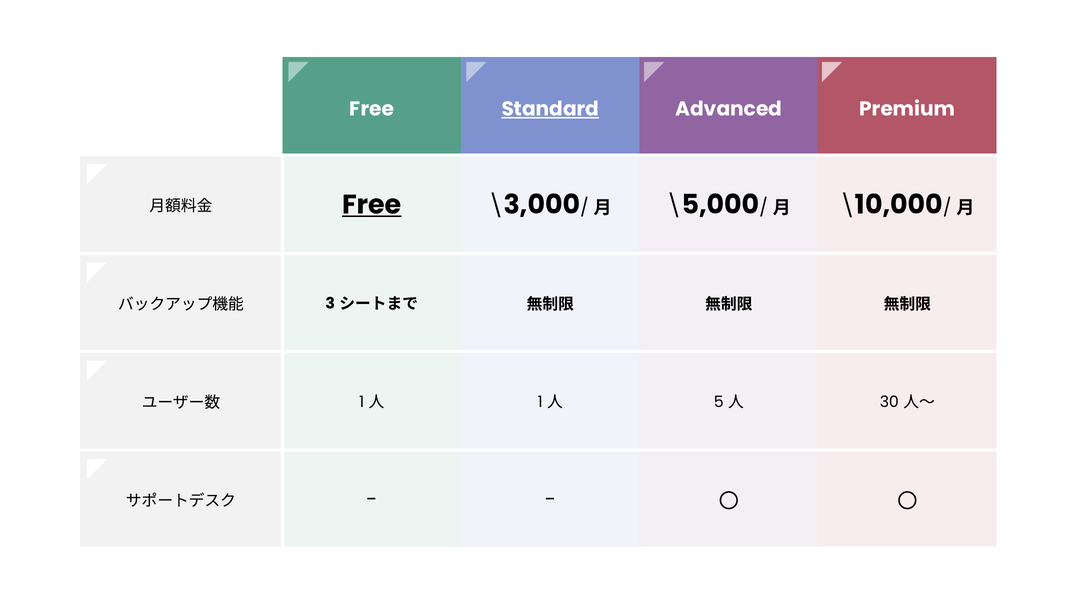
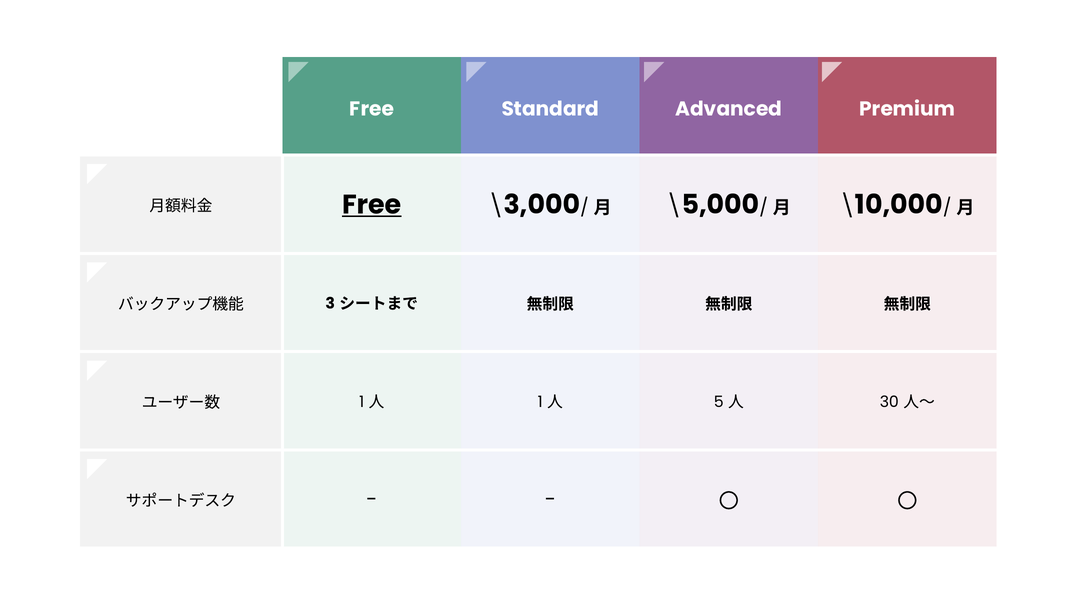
Standard underline: present -> none (550, 109)
